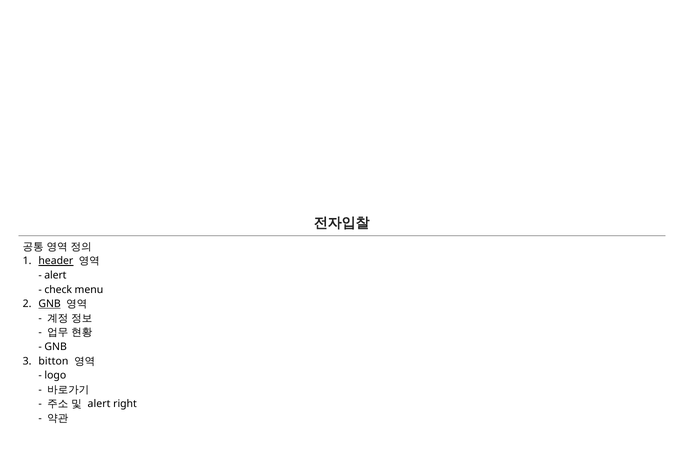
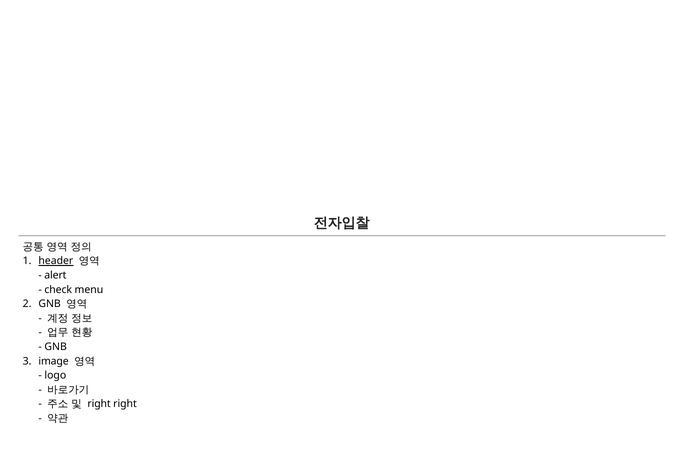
GNB underline: present -> none (50, 304)
bitton: bitton -> image (54, 361)
alert: alert -> right (99, 404)
